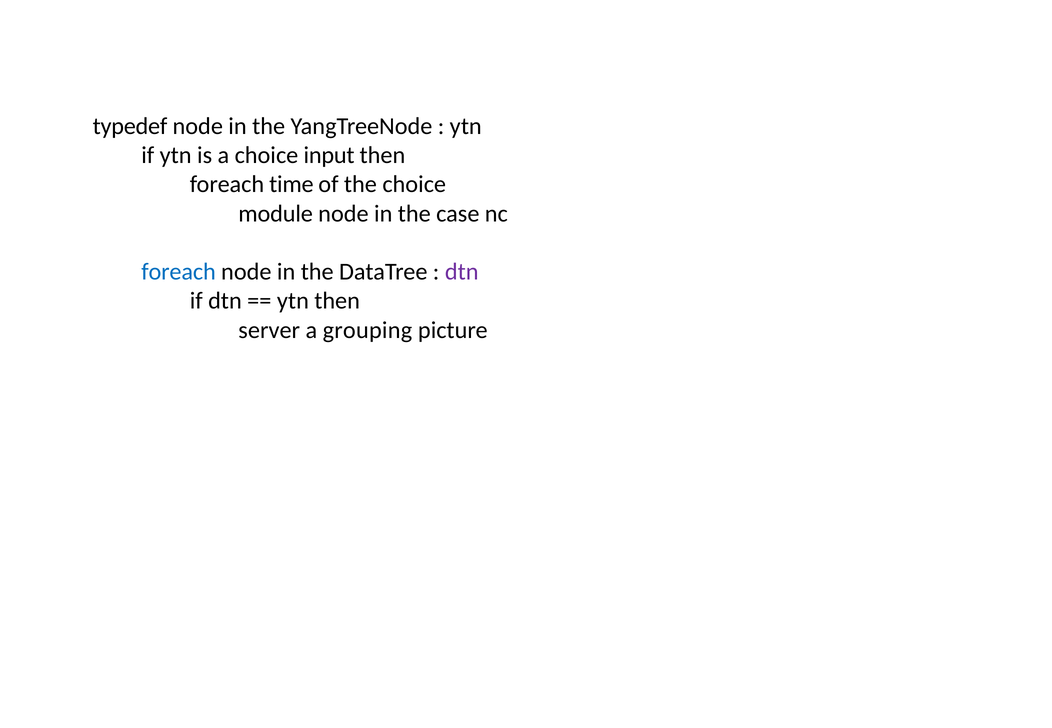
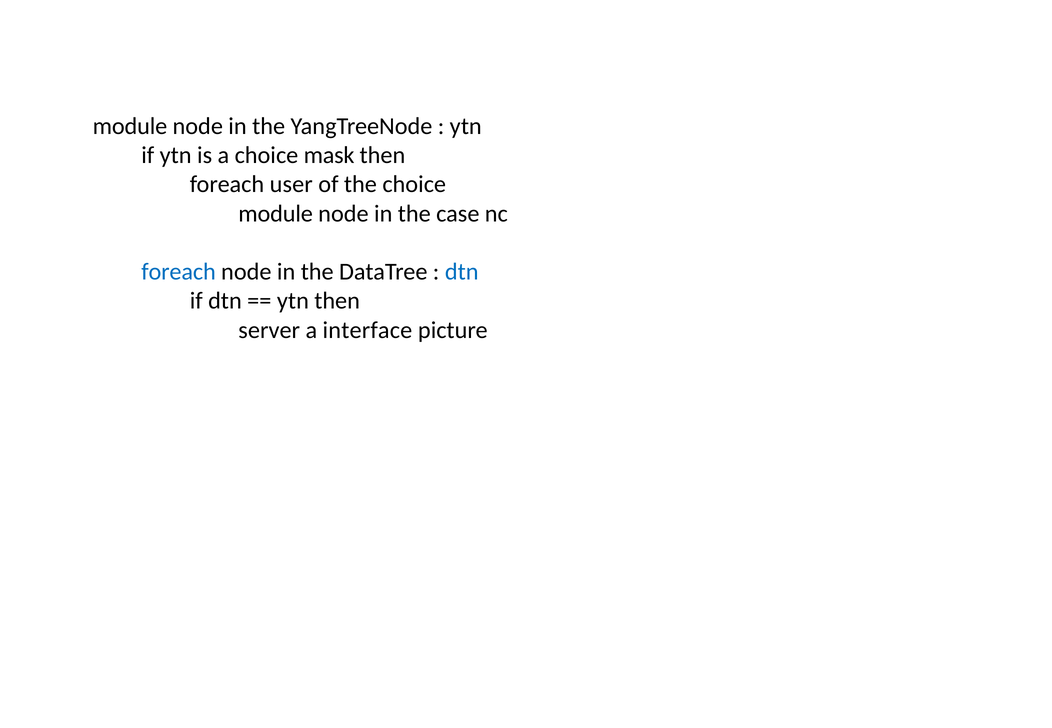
typedef: typedef -> module (130, 126)
input: input -> mask (329, 155)
time: time -> user (291, 184)
dtn colour: purple -> blue (462, 272)
grouping: grouping -> interface (367, 330)
